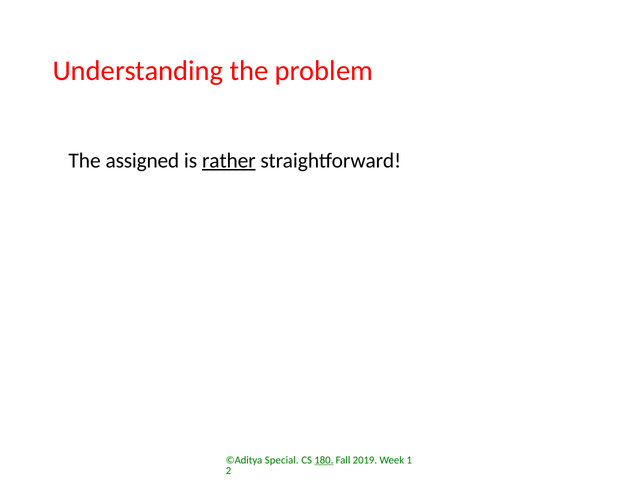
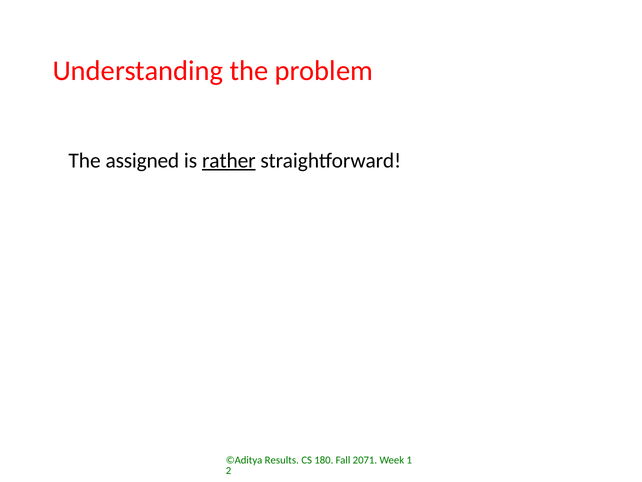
Special: Special -> Results (282, 460)
180 underline: present -> none (324, 460)
2019: 2019 -> 2071 (365, 460)
